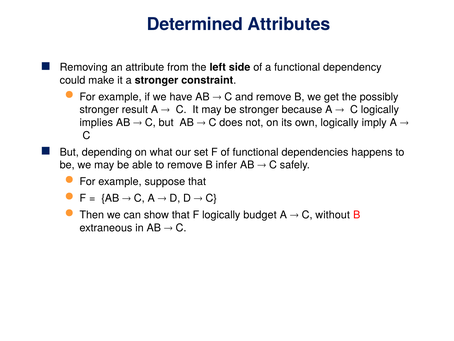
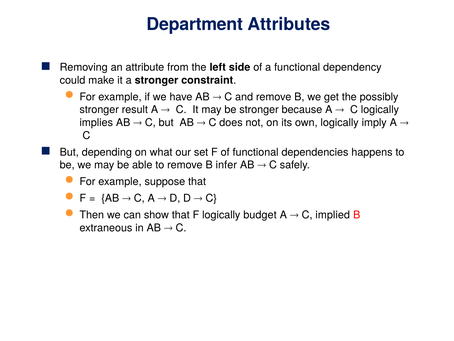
Determined: Determined -> Department (195, 24)
without: without -> implied (333, 215)
